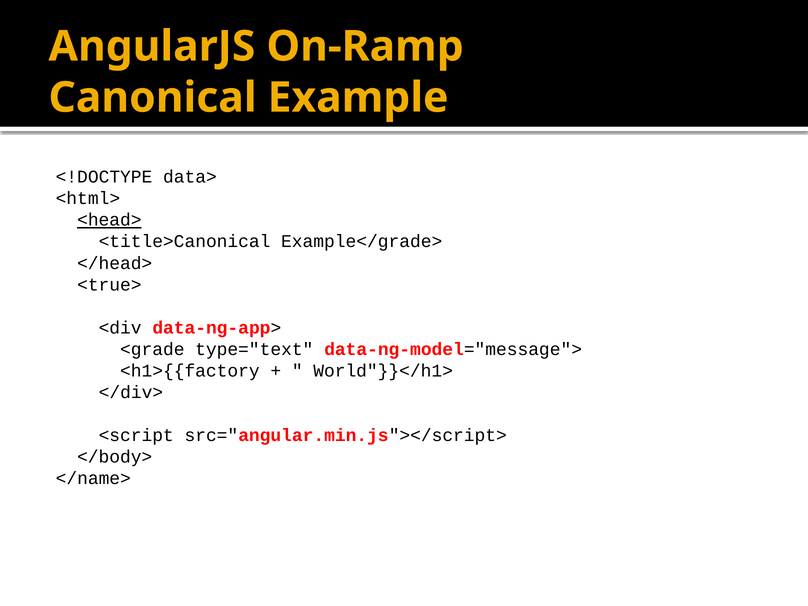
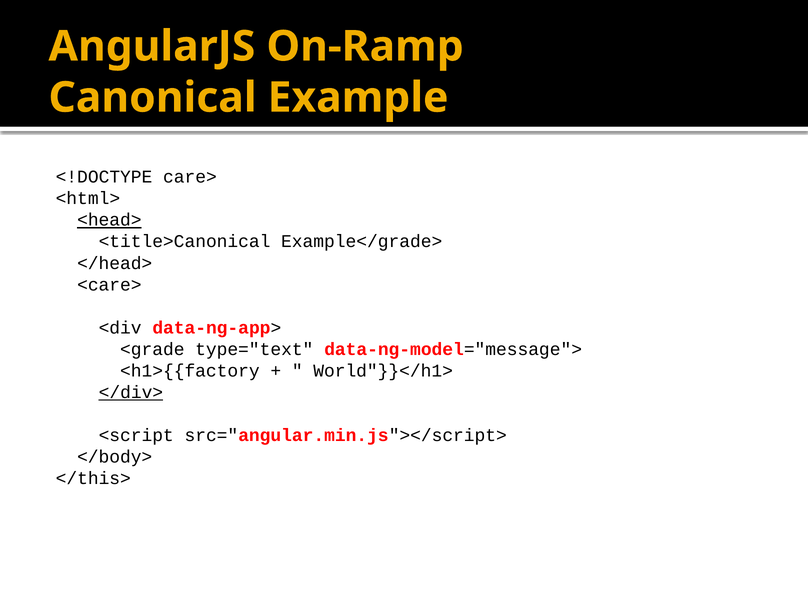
data>: data> -> care> (190, 177)
<true>: <true> -> <care> (109, 285)
</div> underline: none -> present (131, 392)
</name>: </name> -> </this> (93, 478)
